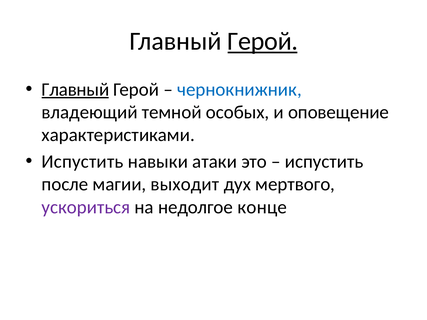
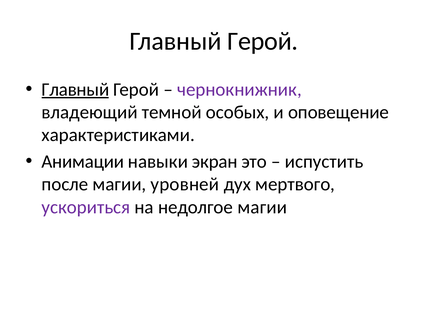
Герой underline: present -> none (263, 41)
чернокнижник colour: blue -> purple (239, 90)
Испустить: Испустить -> Анимации (83, 162)
атаки: атаки -> экран (215, 162)
выходит: выходит -> уровней (185, 184)
недолгое конце: конце -> магии (262, 207)
